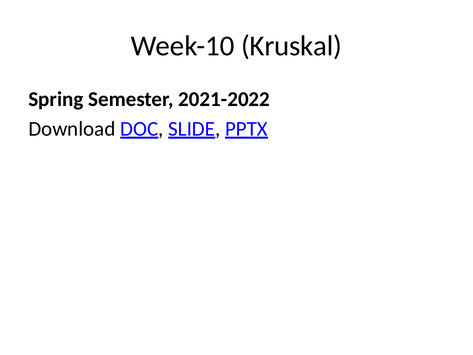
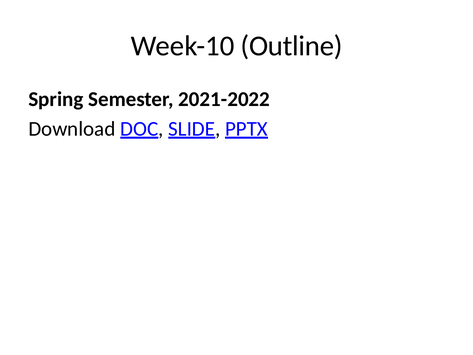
Kruskal: Kruskal -> Outline (292, 46)
